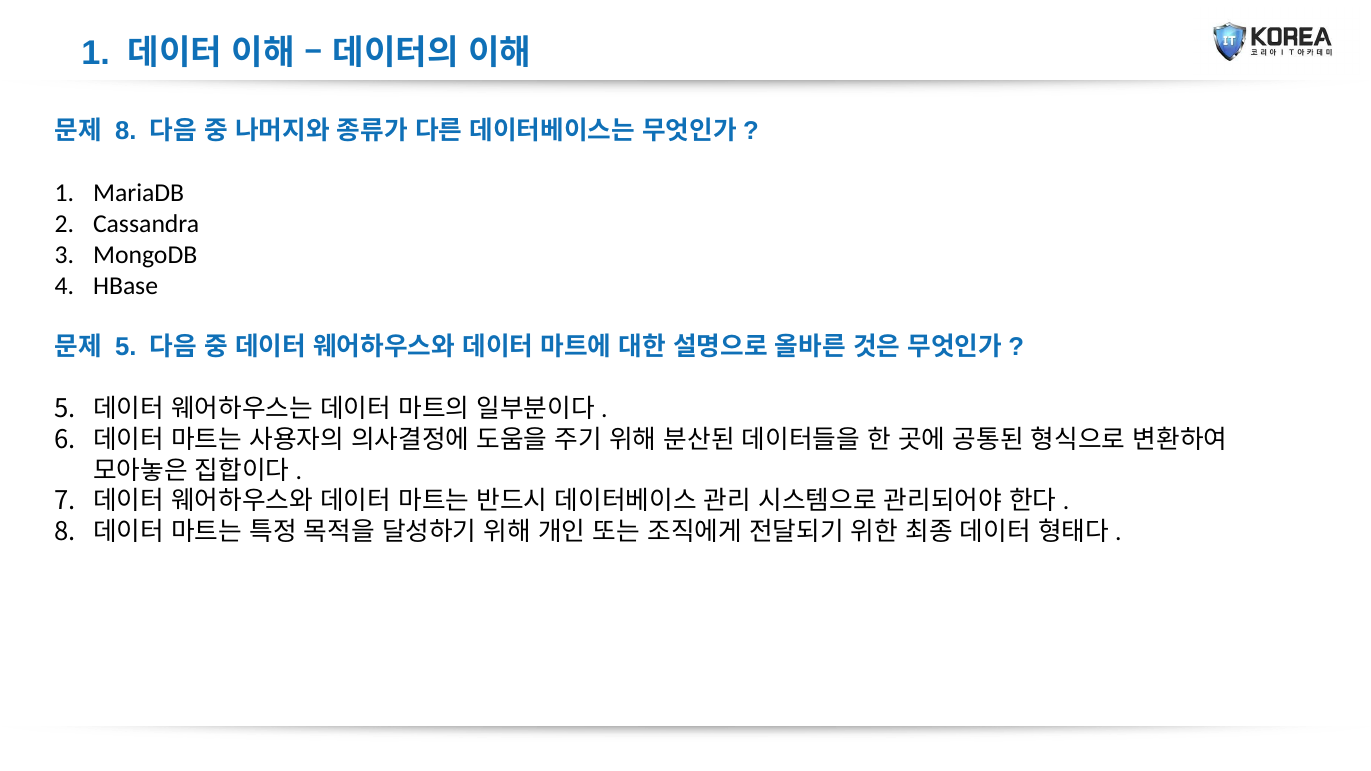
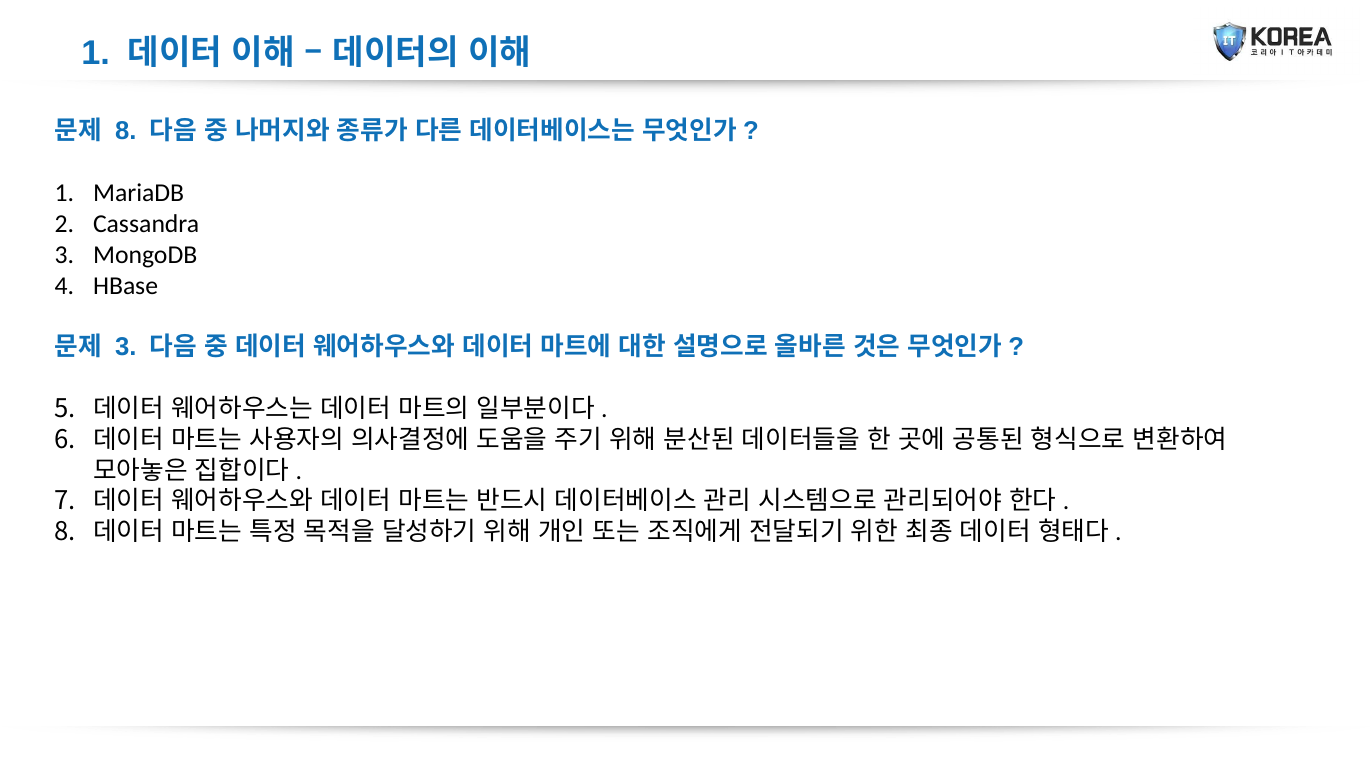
5: 5 -> 3 (126, 347)
